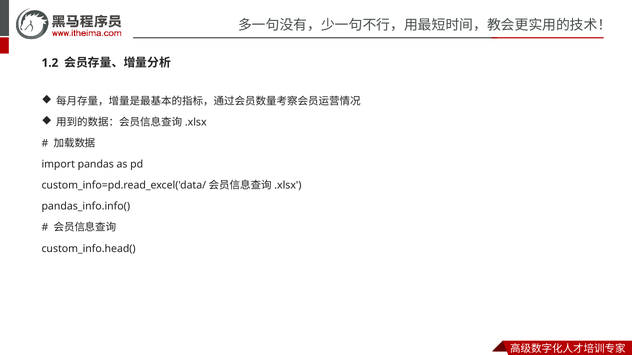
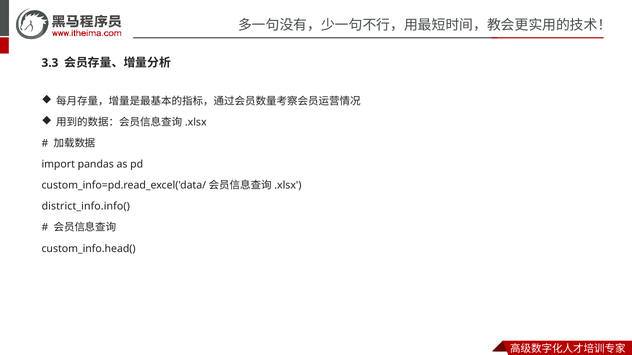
1.2: 1.2 -> 3.3 (50, 63)
pandas_info.info(: pandas_info.info( -> district_info.info( (86, 207)
